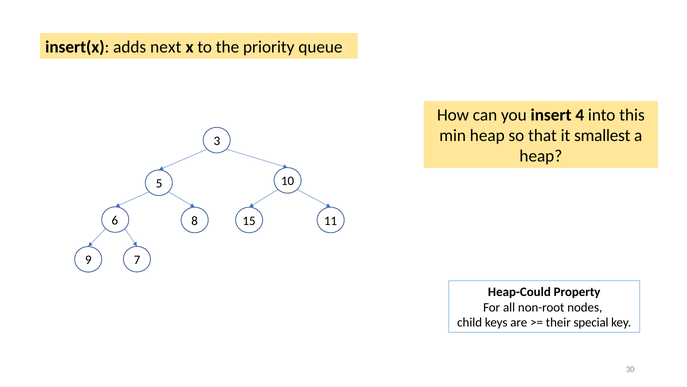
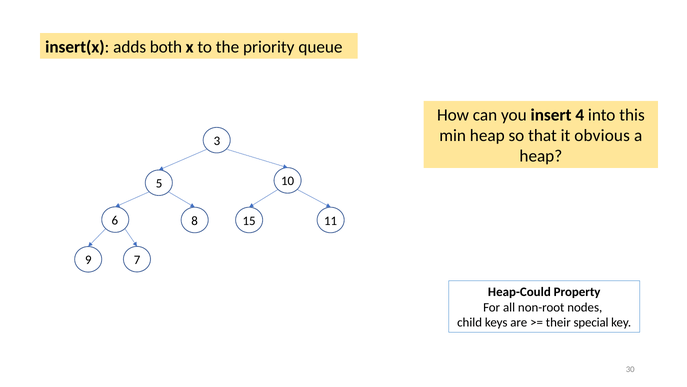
next: next -> both (166, 47)
smallest: smallest -> obvious (602, 135)
